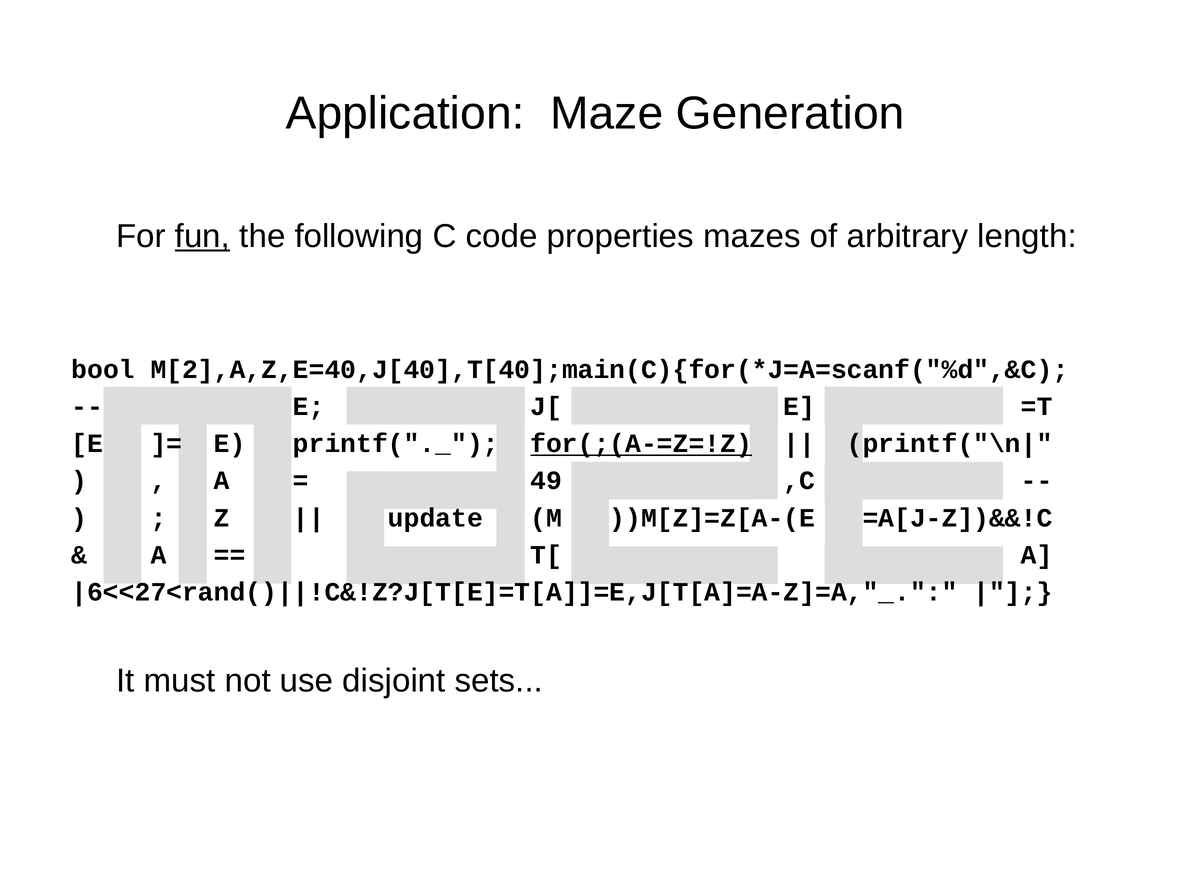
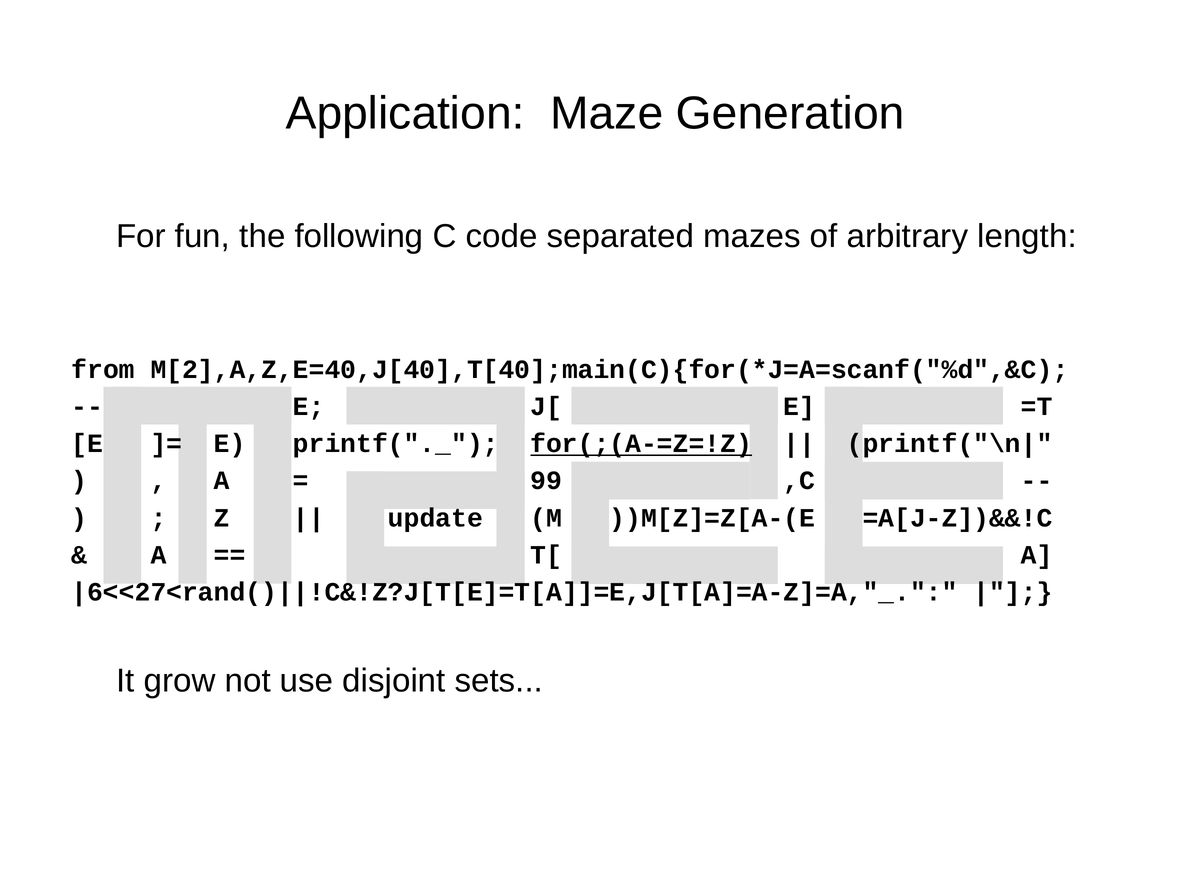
fun underline: present -> none (202, 237)
properties: properties -> separated (620, 237)
bool: bool -> from (103, 370)
49: 49 -> 99 (546, 481)
must: must -> grow (180, 681)
